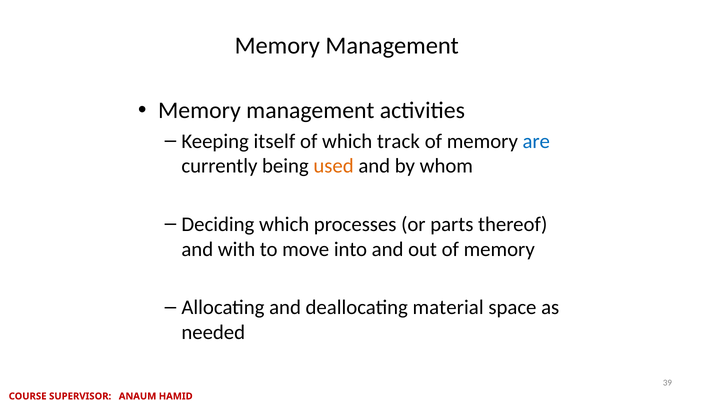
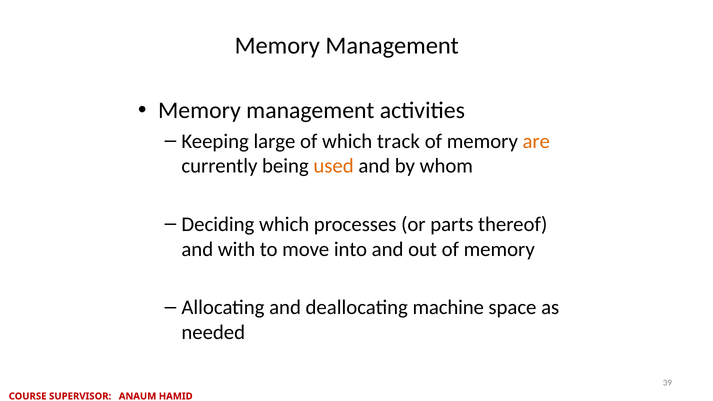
itself: itself -> large (274, 141)
are colour: blue -> orange (536, 141)
material: material -> machine (448, 307)
